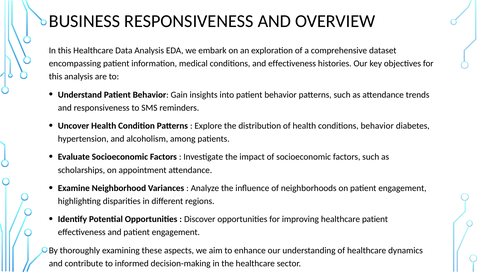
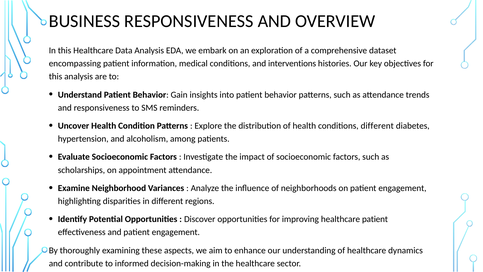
and effectiveness: effectiveness -> interventions (292, 63)
conditions behavior: behavior -> different (377, 126)
